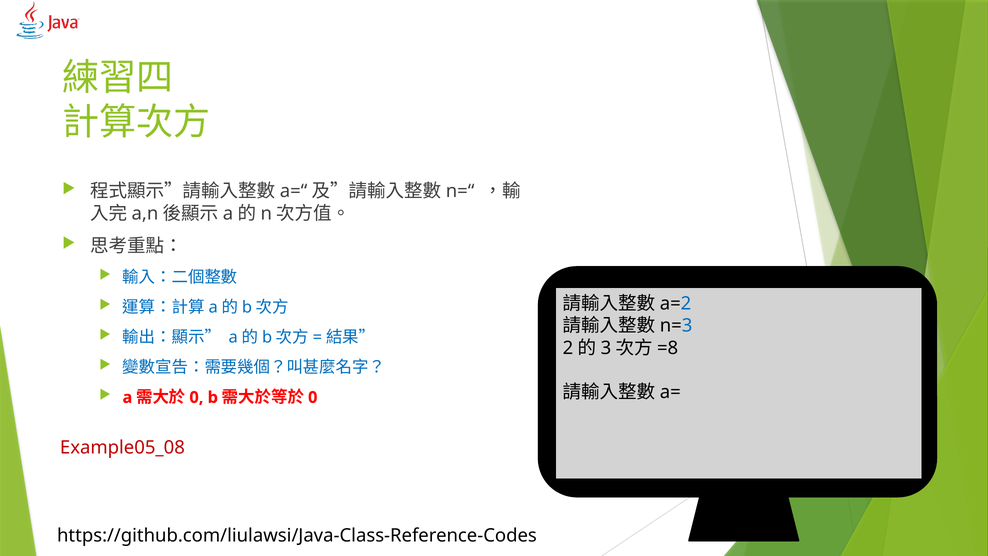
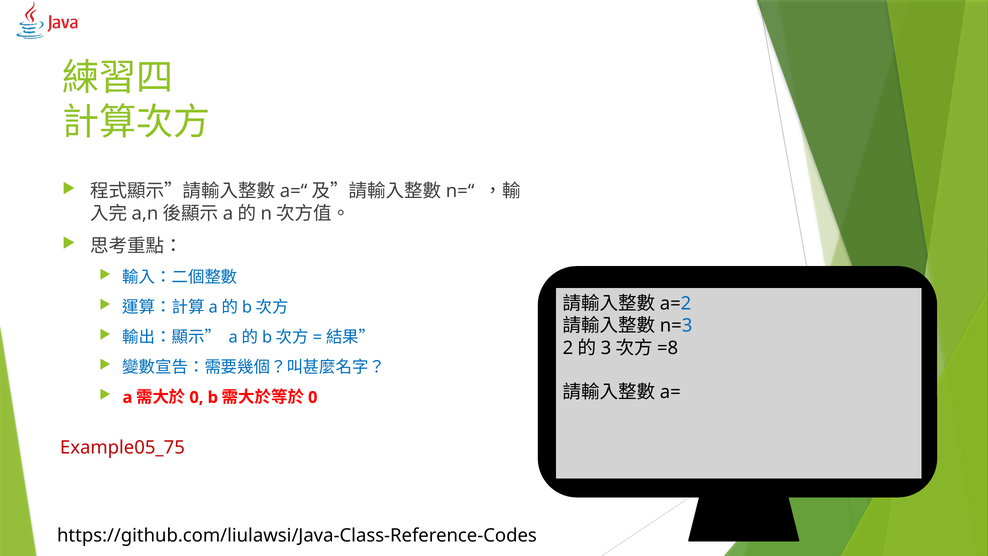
Example05_08: Example05_08 -> Example05_75 (122, 447)
